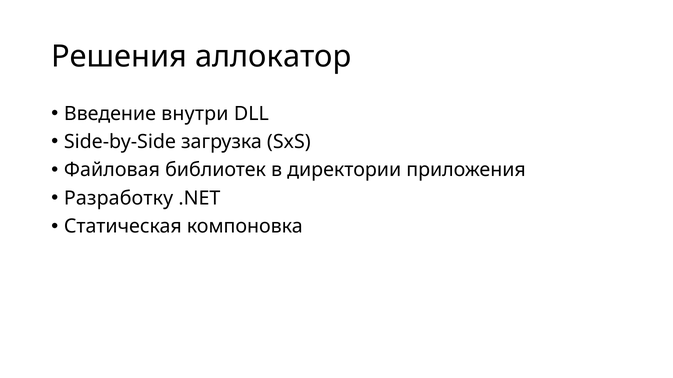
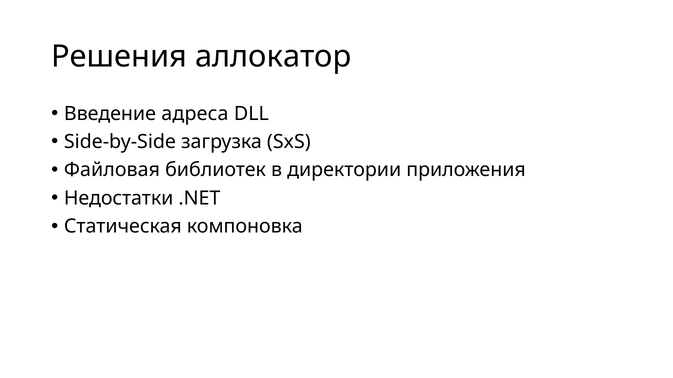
внутри: внутри -> адреса (195, 114)
Разработку: Разработку -> Недостатки (119, 198)
